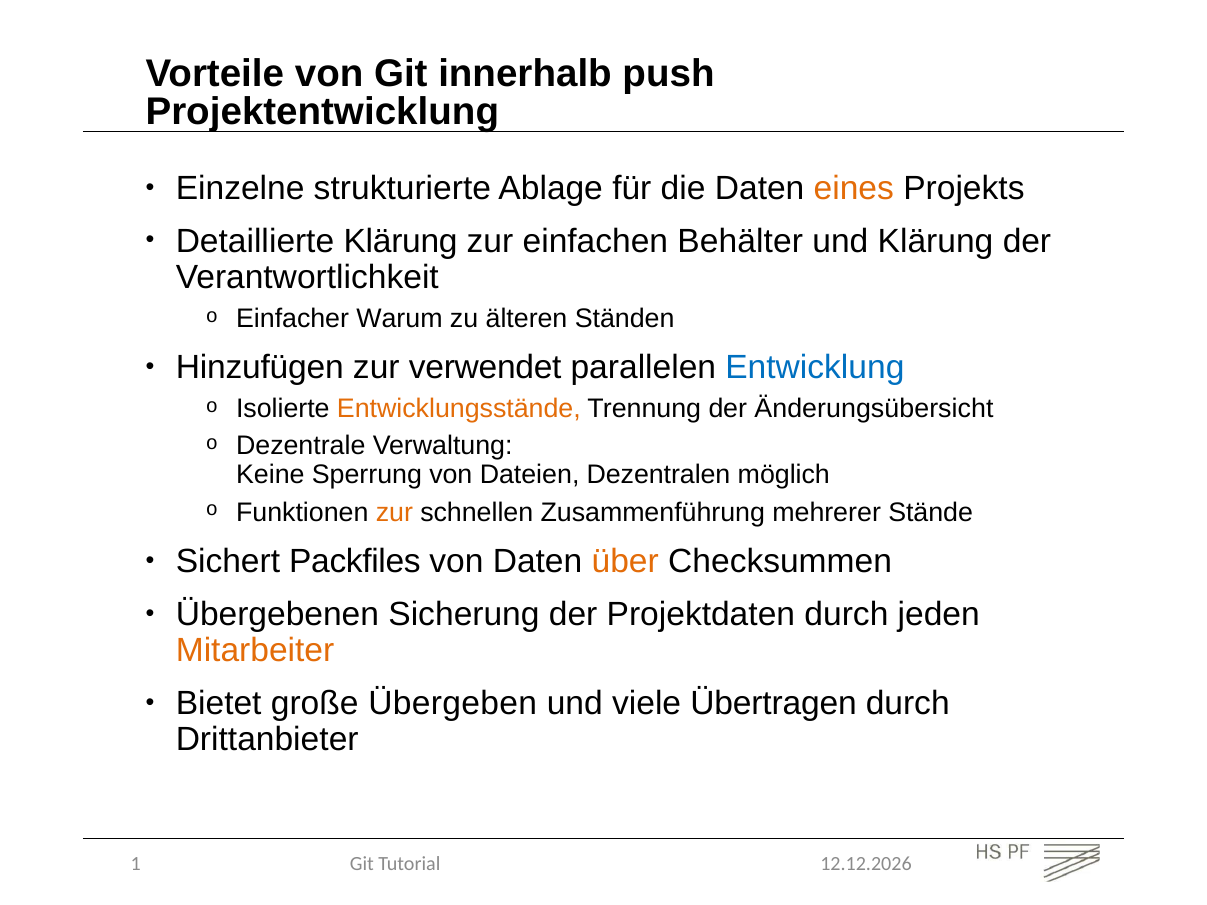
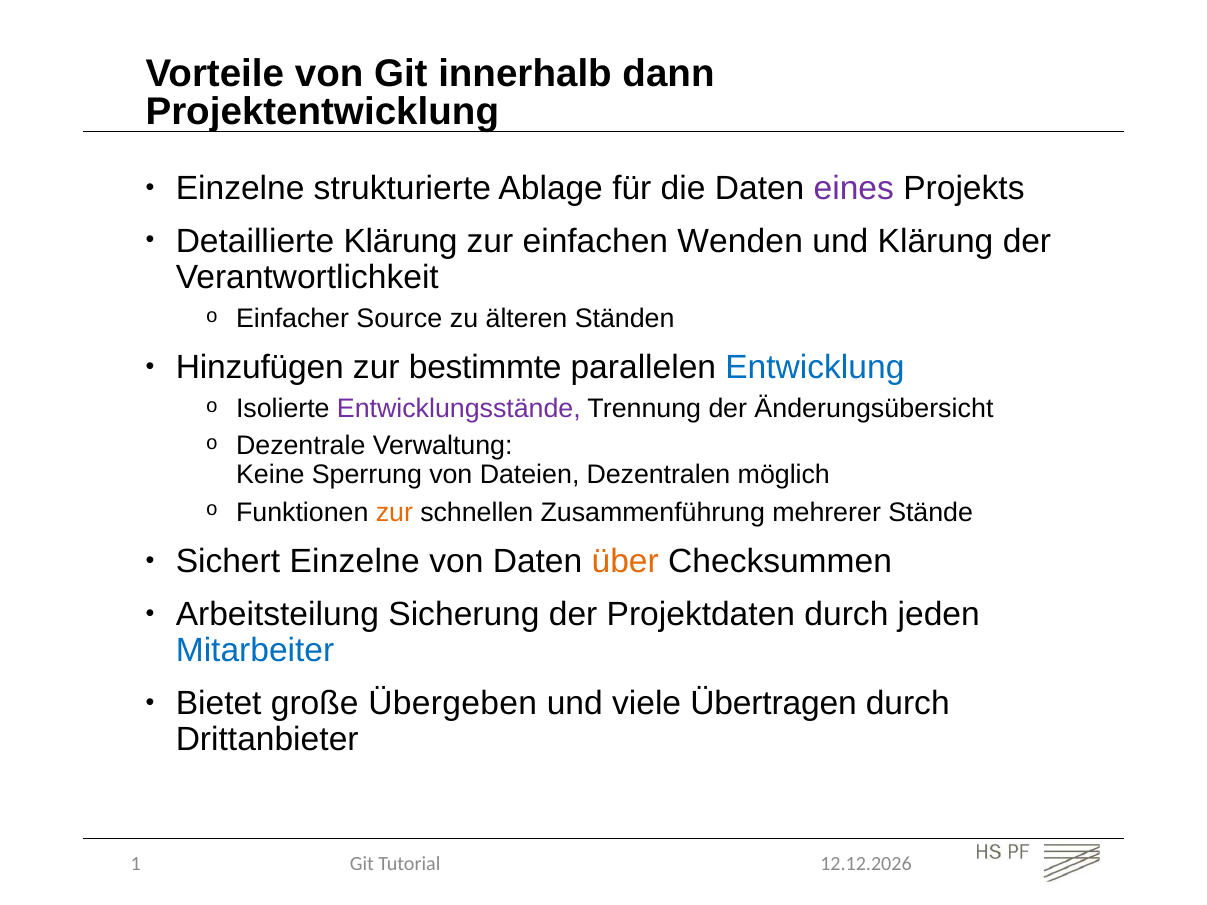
push: push -> dann (669, 74)
eines colour: orange -> purple (854, 188)
Behälter: Behälter -> Wenden (740, 241)
Warum: Warum -> Source (399, 318)
verwendet: verwendet -> bestimmte (485, 368)
Entwicklungsstände colour: orange -> purple (459, 409)
Sichert Packfiles: Packfiles -> Einzelne (355, 562)
Übergebenen: Übergebenen -> Arbeitsteilung (277, 615)
Mitarbeiter colour: orange -> blue (255, 651)
